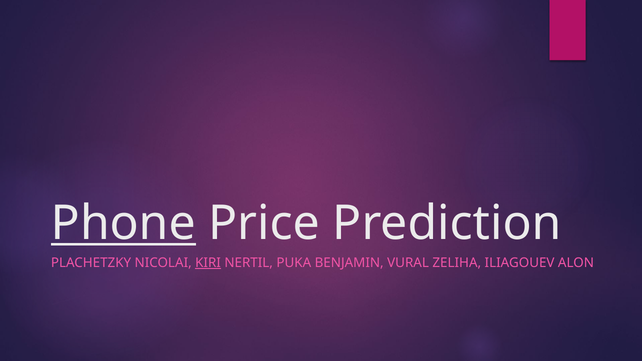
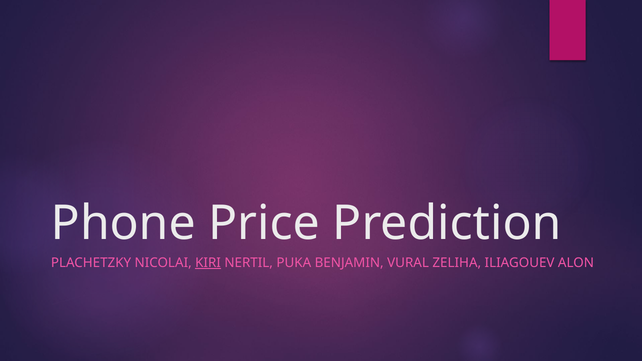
Phone underline: present -> none (123, 224)
